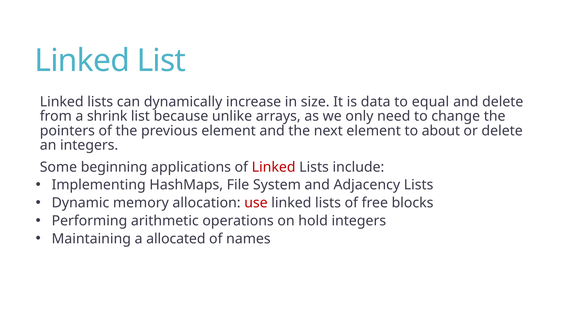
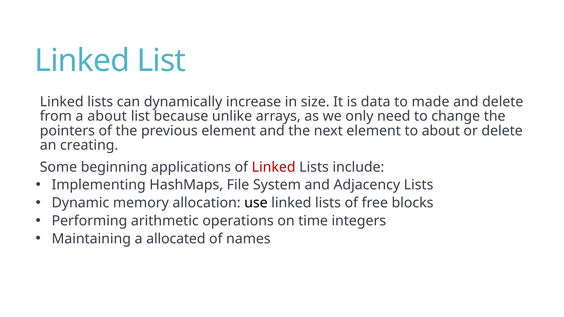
equal: equal -> made (431, 102)
a shrink: shrink -> about (107, 116)
an integers: integers -> creating (89, 145)
use colour: red -> black (256, 203)
hold: hold -> time (313, 221)
